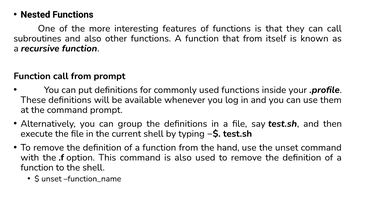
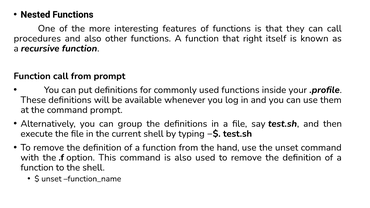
subroutines: subroutines -> procedures (37, 38)
that from: from -> right (253, 38)
